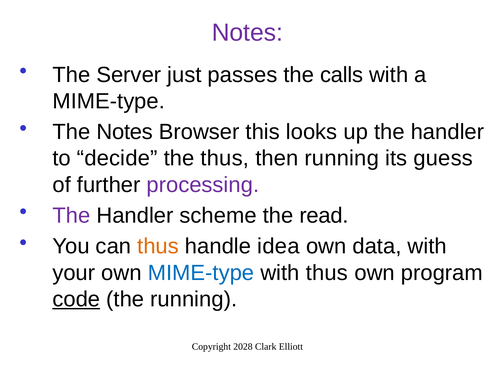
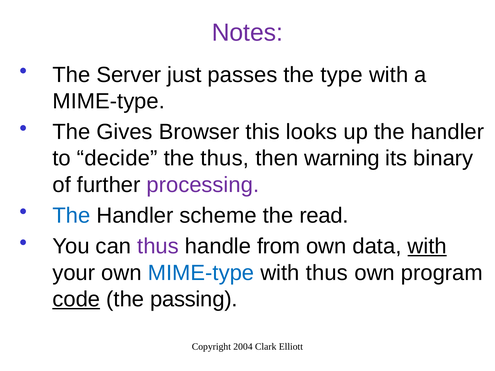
calls: calls -> type (341, 75)
The Notes: Notes -> Gives (125, 132)
then running: running -> warning (342, 159)
guess: guess -> binary (443, 159)
The colour: purple -> blue (71, 216)
thus colour: orange -> purple (158, 247)
idea: idea -> from (279, 247)
with underline: none -> present (427, 247)
the running: running -> passing (194, 299)
2028: 2028 -> 2004 (243, 347)
